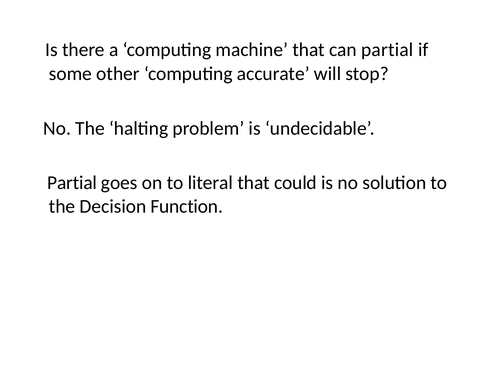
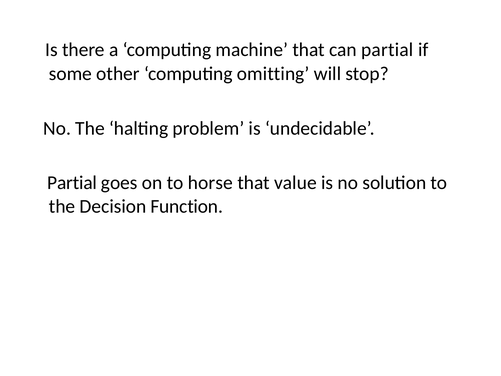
accurate: accurate -> omitting (273, 74)
literal: literal -> horse (210, 183)
could: could -> value (295, 183)
